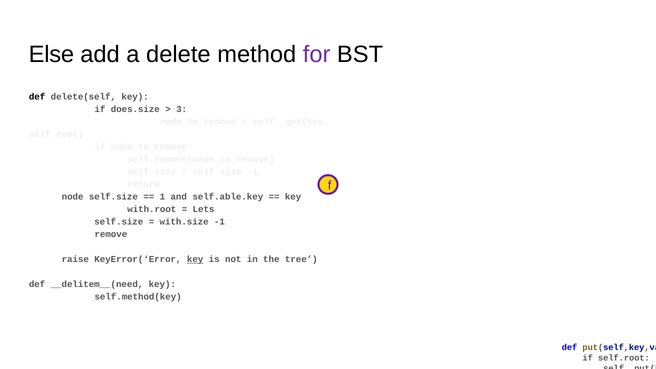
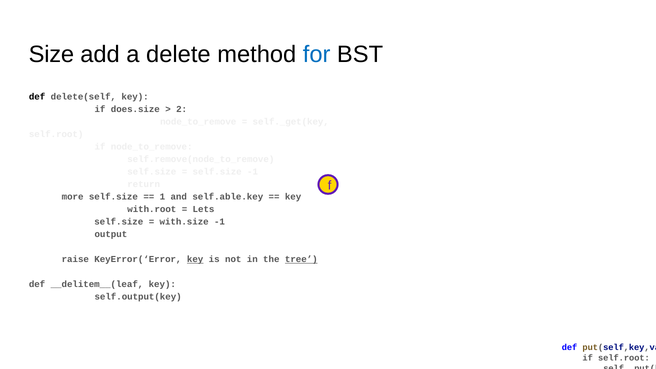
Else: Else -> Size (51, 54)
for colour: purple -> blue (317, 54)
3: 3 -> 2 (182, 109)
node: node -> more (73, 197)
remove: remove -> output (111, 234)
tree underline: none -> present (301, 259)
__delitem__(need: __delitem__(need -> __delitem__(leaf (97, 284)
self.method(key: self.method(key -> self.output(key (138, 297)
